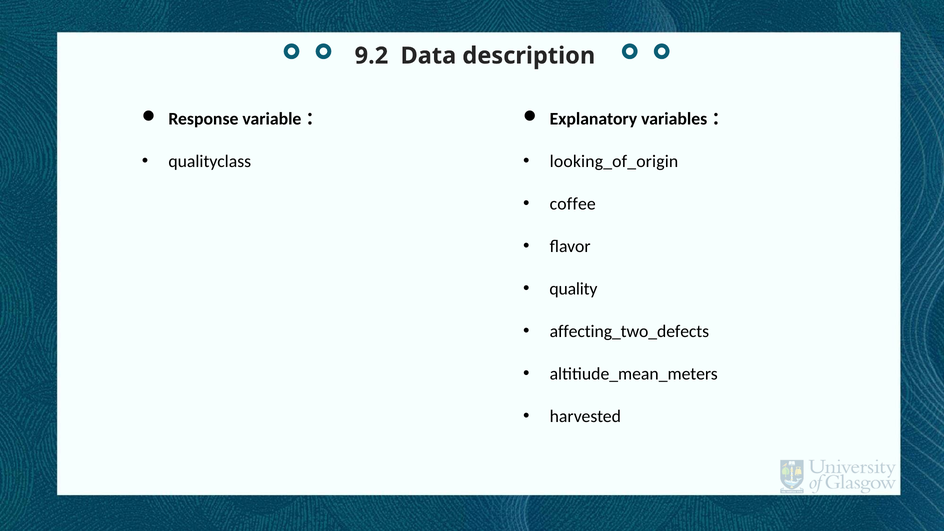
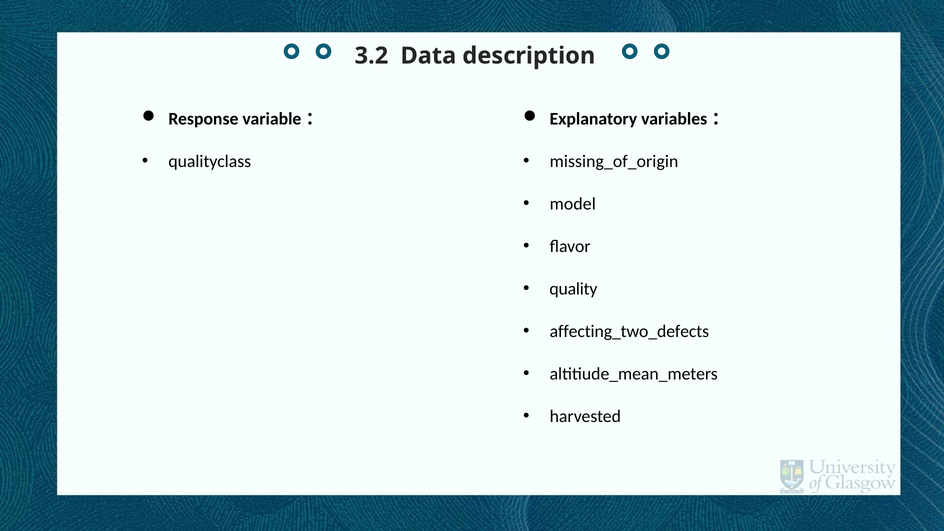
9.2: 9.2 -> 3.2 (371, 56)
looking_of_origin: looking_of_origin -> missing_of_origin (614, 162)
coffee: coffee -> model (573, 204)
